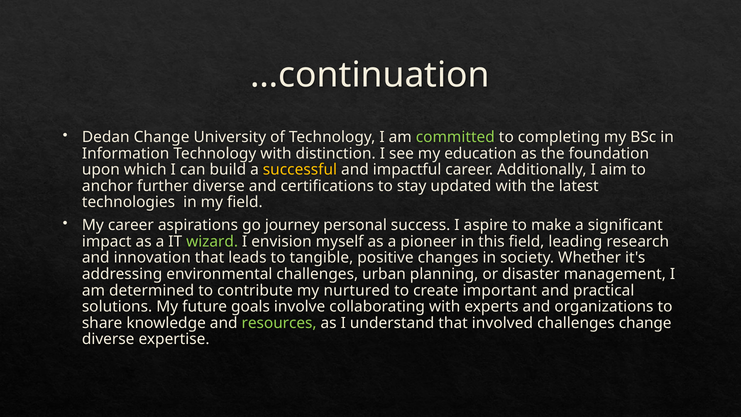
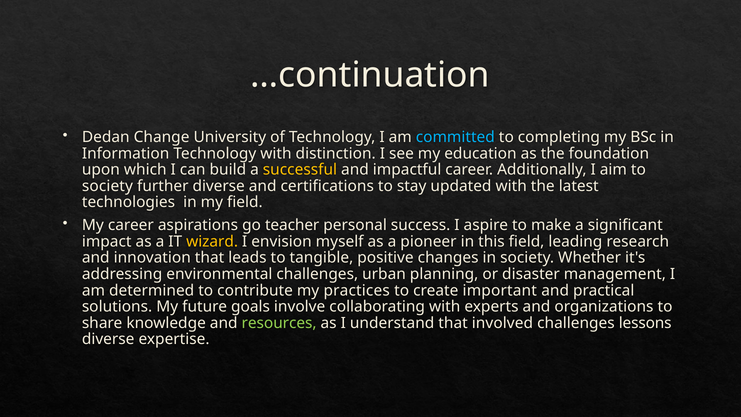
committed colour: light green -> light blue (455, 137)
anchor: anchor -> society (107, 186)
journey: journey -> teacher (292, 225)
wizard colour: light green -> yellow (212, 241)
nurtured: nurtured -> practices (357, 290)
challenges change: change -> lessons (645, 323)
